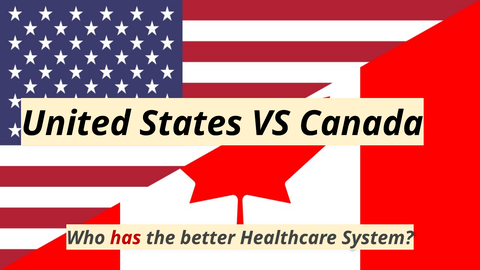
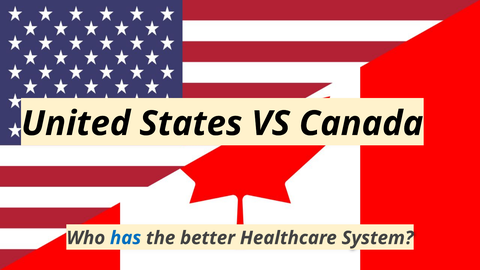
has colour: red -> blue (126, 238)
